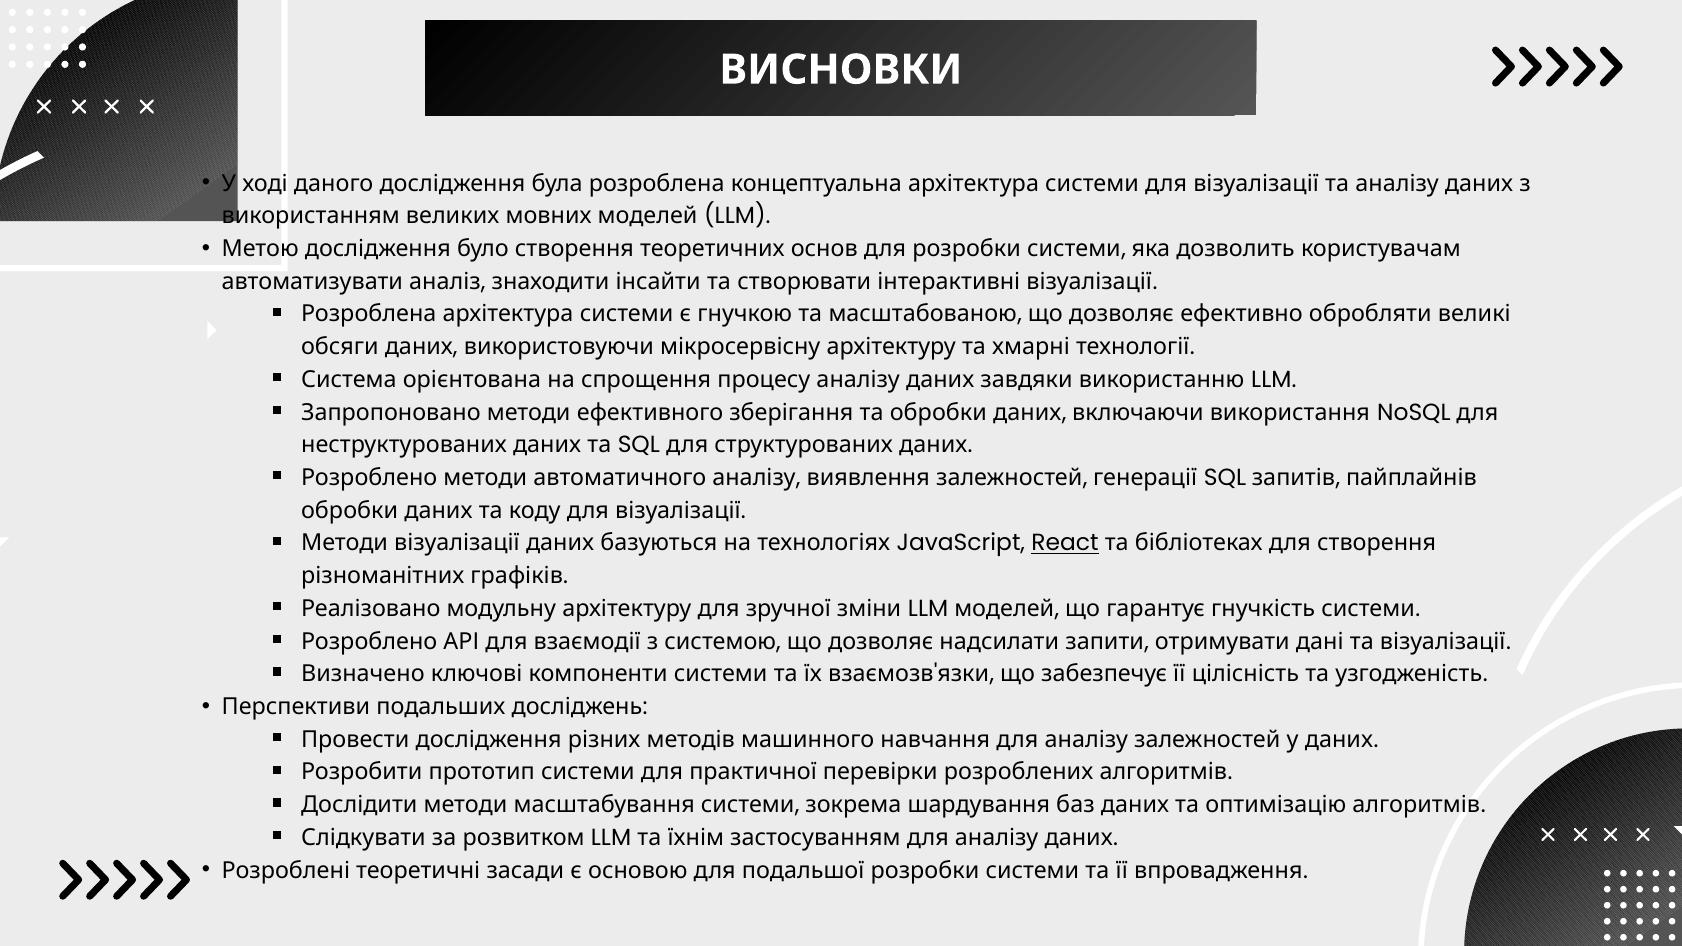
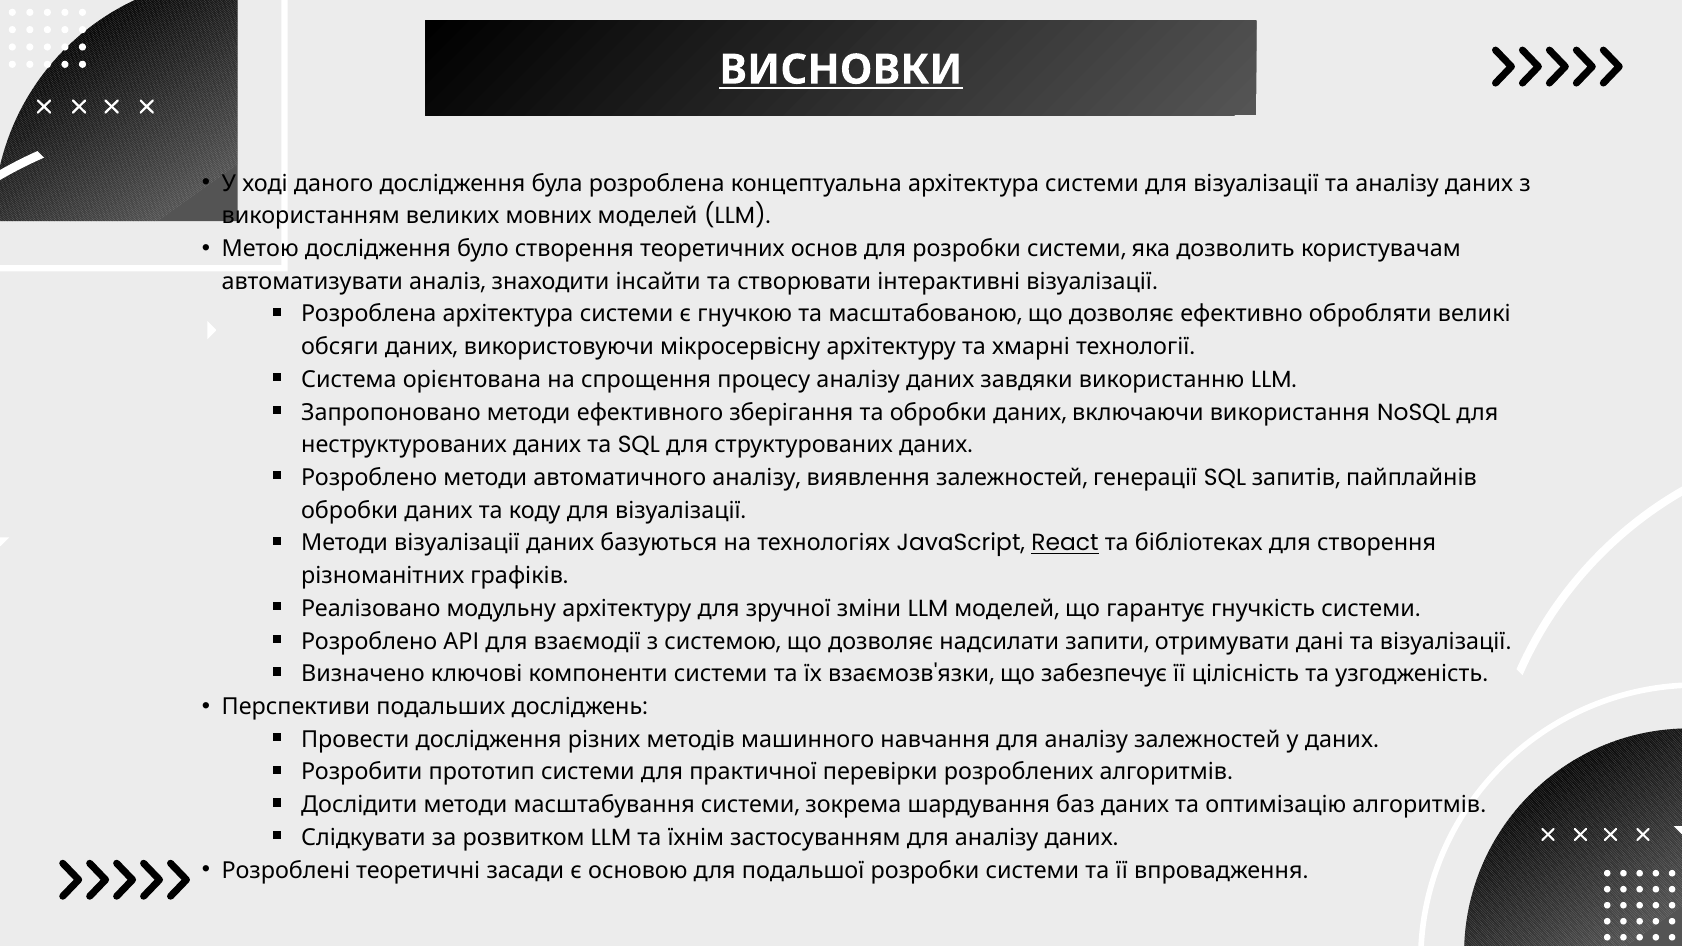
ВИСНОВКИ underline: none -> present (841, 70)
